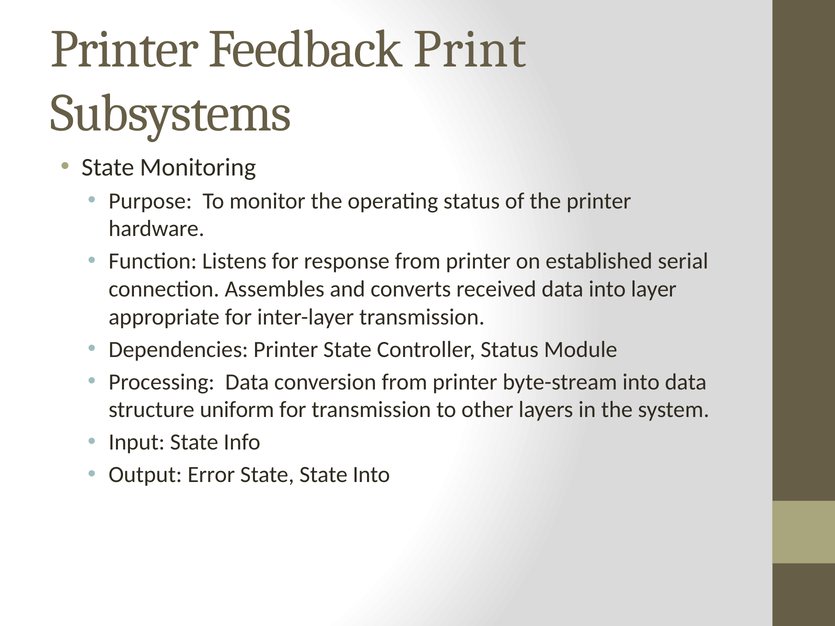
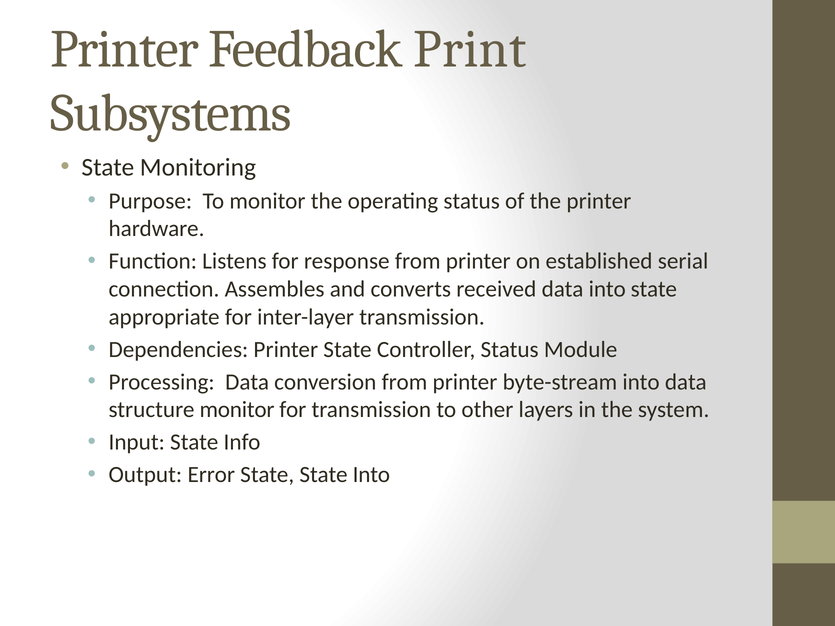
into layer: layer -> state (654, 289)
structure uniform: uniform -> monitor (237, 410)
